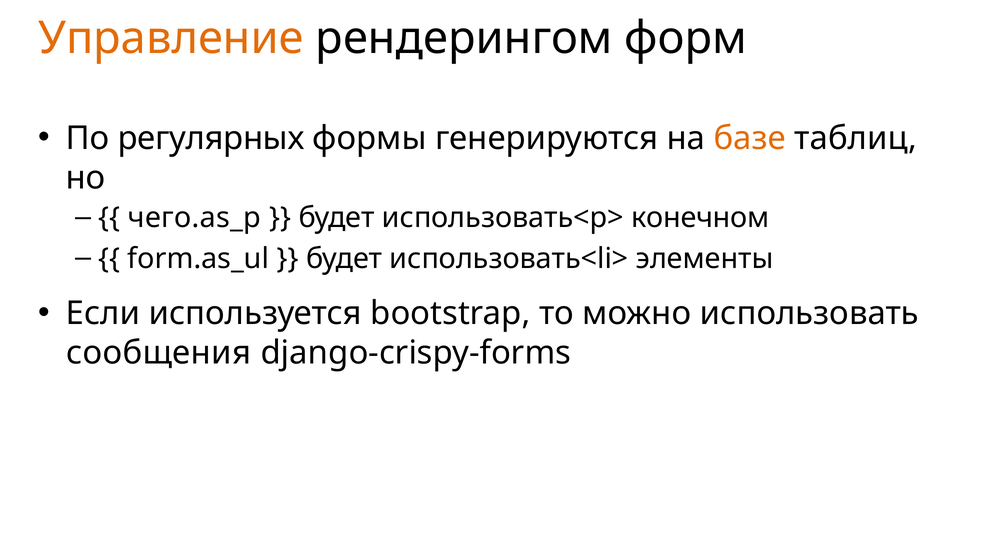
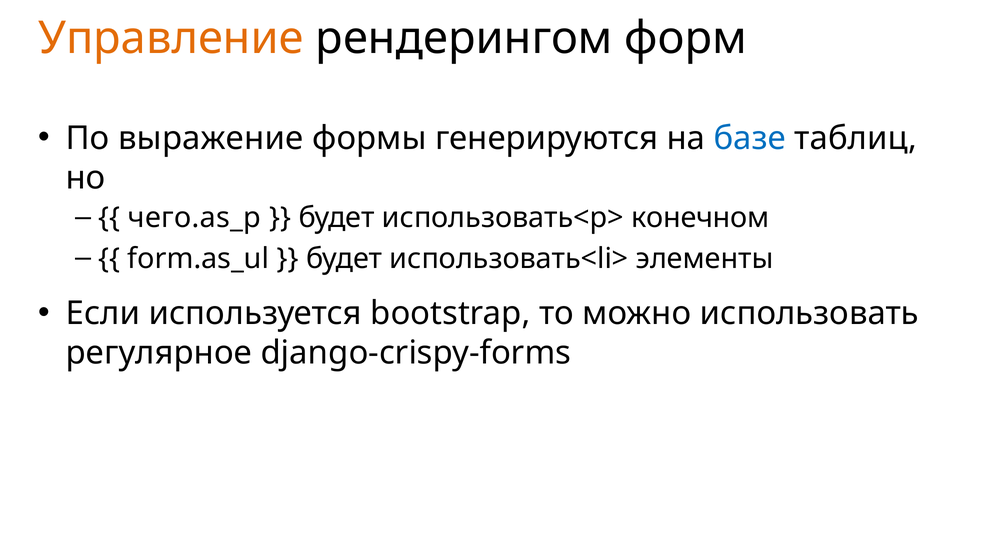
регулярных: регулярных -> выражение (211, 138)
базе colour: orange -> blue (750, 138)
сообщения: сообщения -> регулярное (159, 353)
